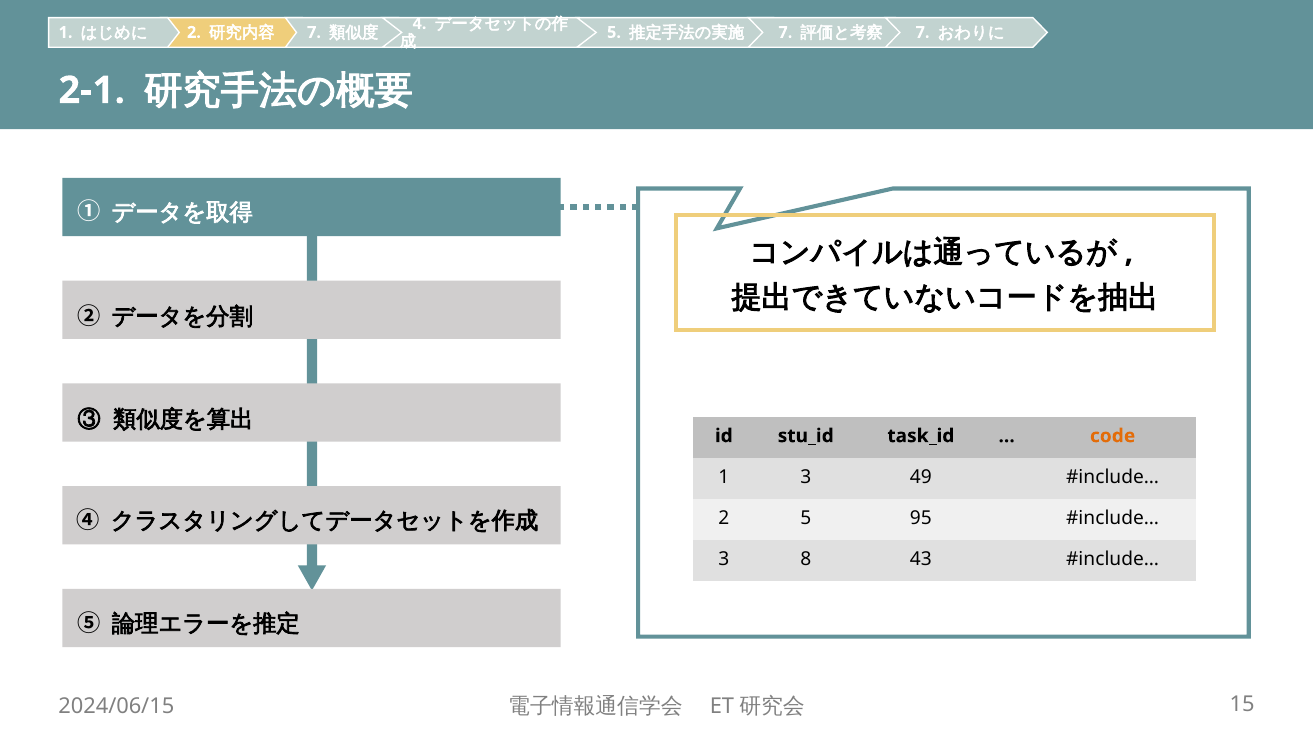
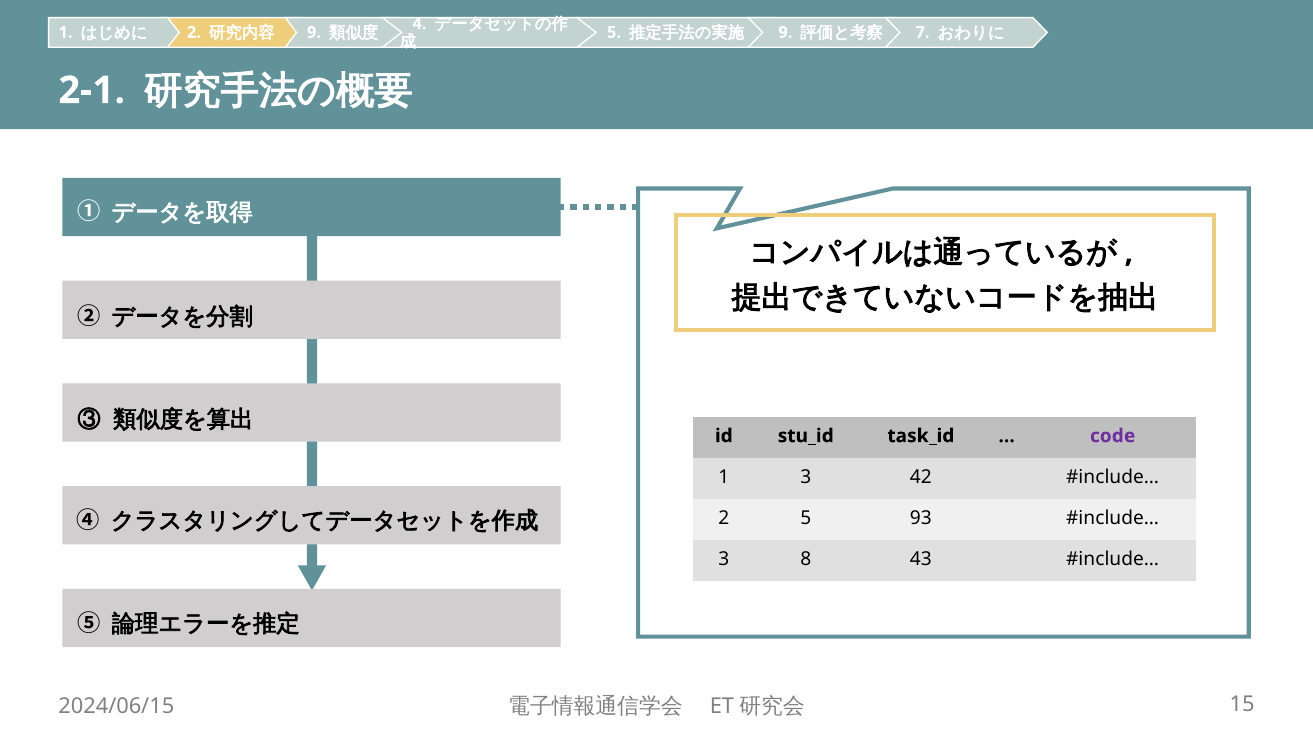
7: 7 -> 9 (314, 32)
7: 7 -> 9 (785, 32)
code colour: orange -> purple (1113, 436)
49: 49 -> 42 (921, 477)
95: 95 -> 93 (921, 518)
